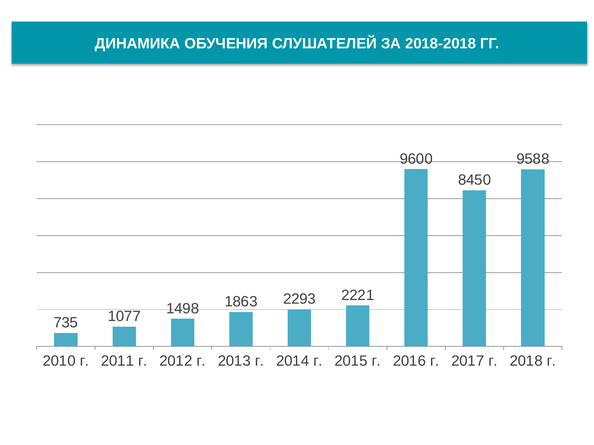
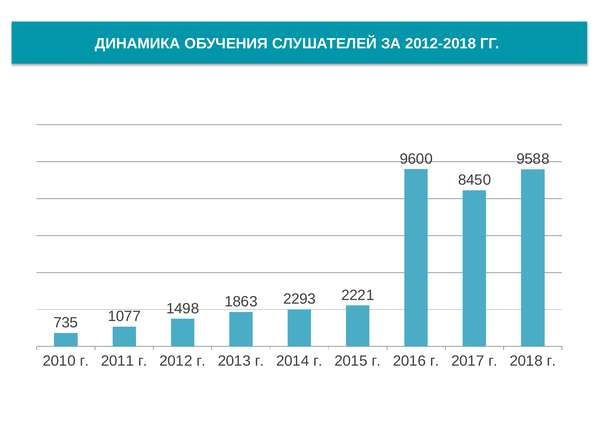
2018-2018: 2018-2018 -> 2012-2018 (441, 44)
